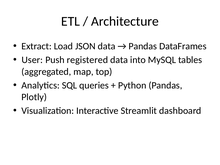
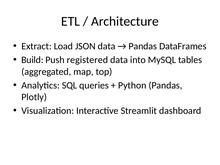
User: User -> Build (32, 60)
